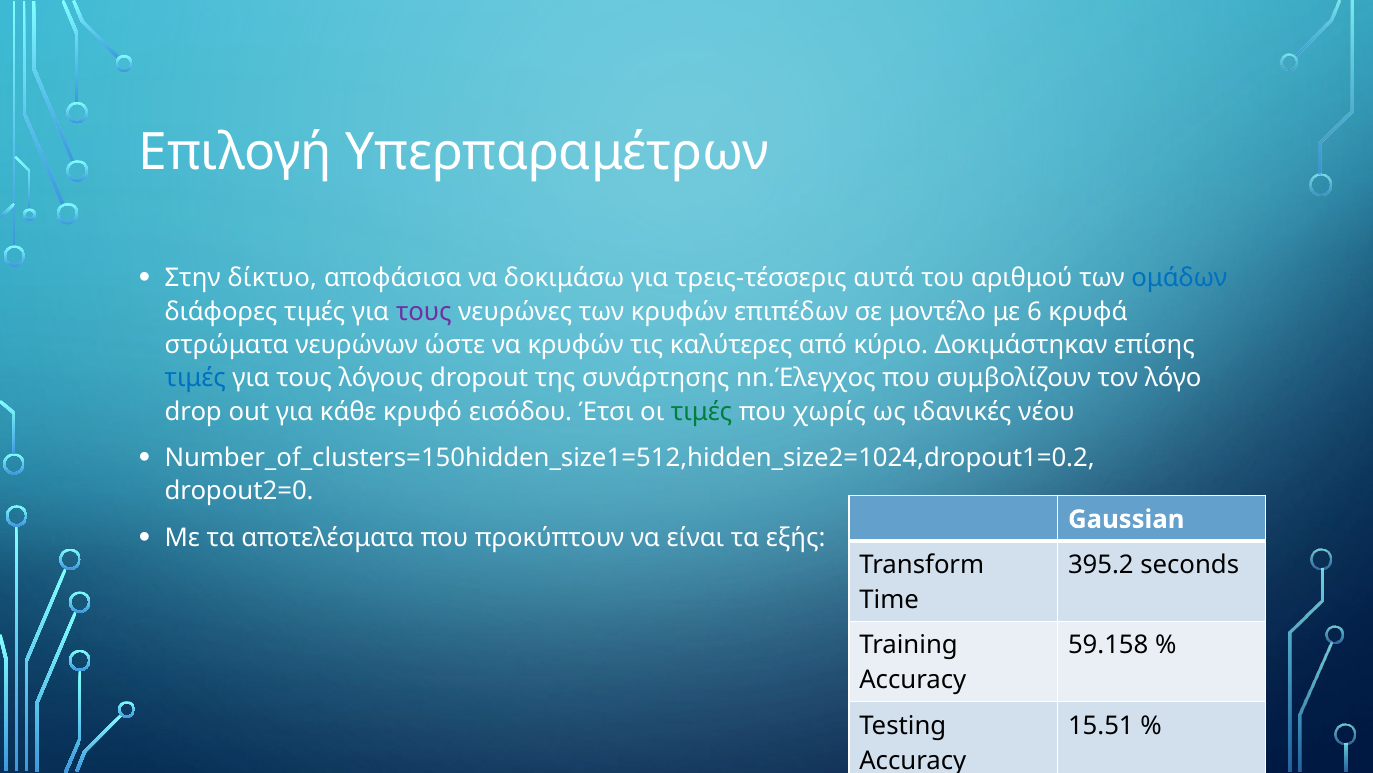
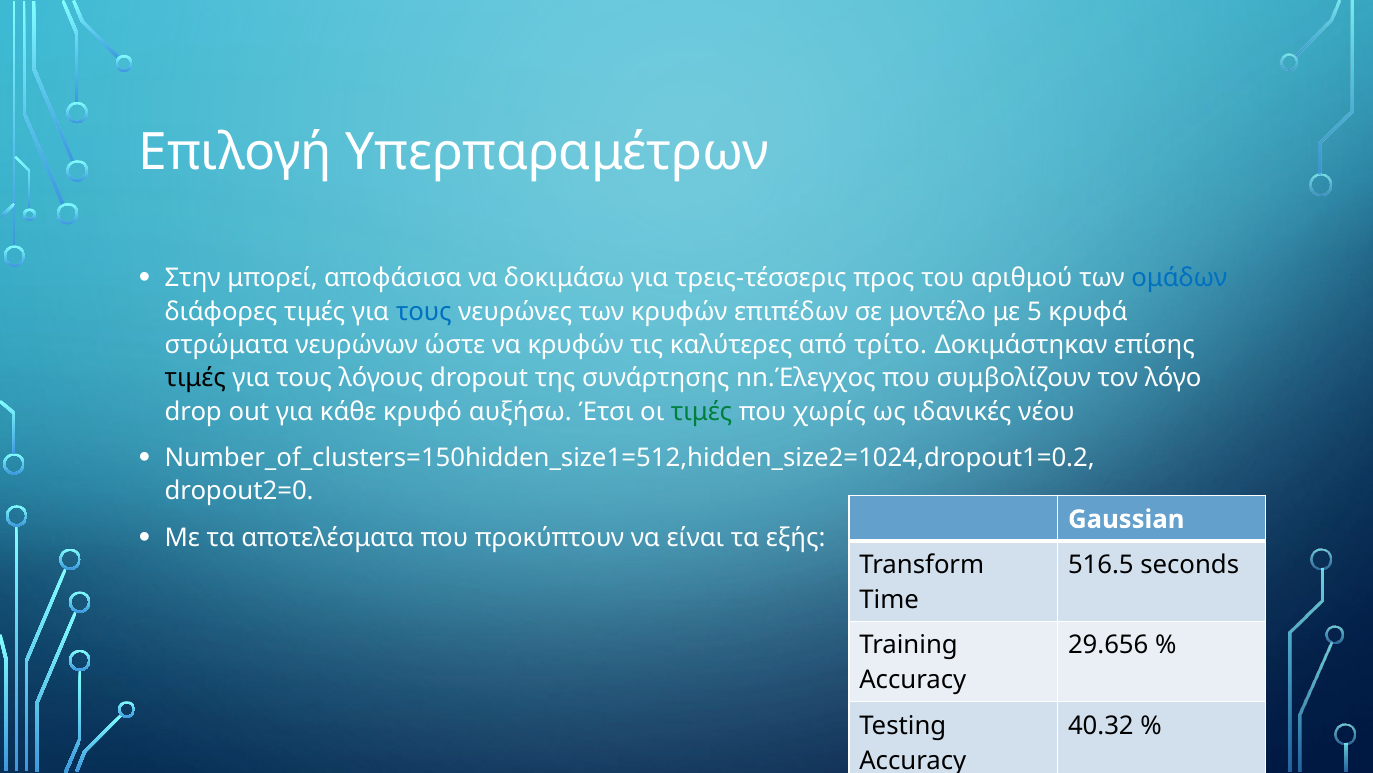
δίκτυο: δίκτυο -> μπορεί (273, 278)
αυτά: αυτά -> προς (884, 278)
τους colour: purple -> blue (424, 311)
6: 6 -> 5 (1034, 311)
κύριο: κύριο -> τρίτο (891, 345)
τιμές colour: blue -> black (195, 378)
εισόδου: εισόδου -> αυξήσω (520, 411)
395.2: 395.2 -> 516.5 (1101, 564)
59.158: 59.158 -> 29.656 (1108, 645)
15.51: 15.51 -> 40.32 (1101, 725)
